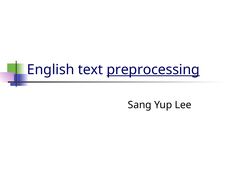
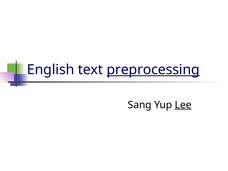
Lee underline: none -> present (183, 105)
